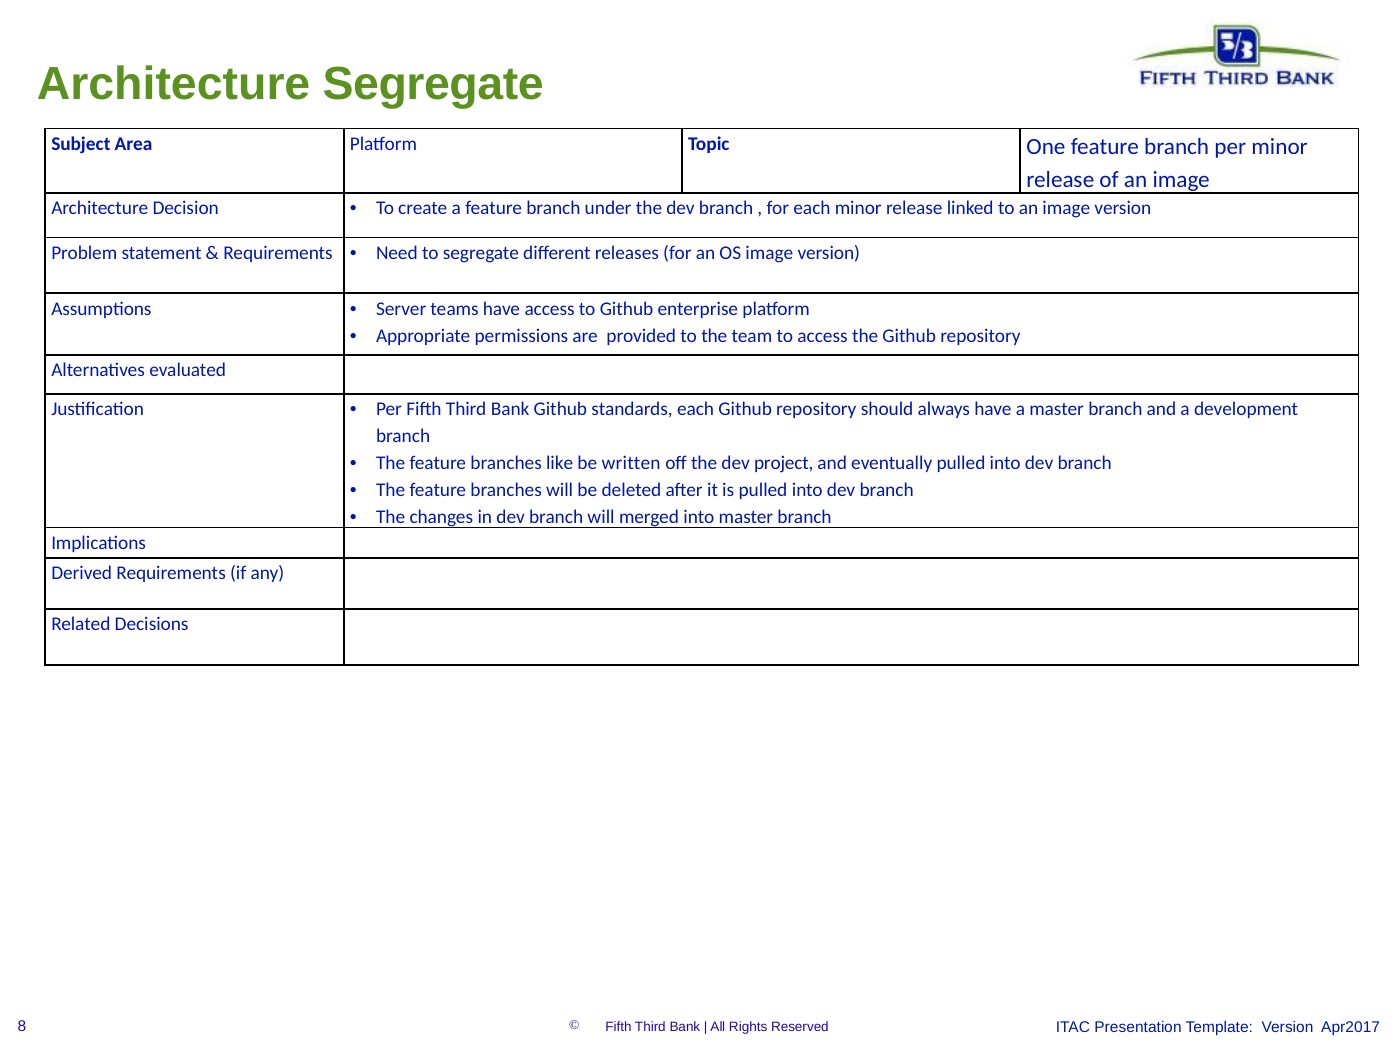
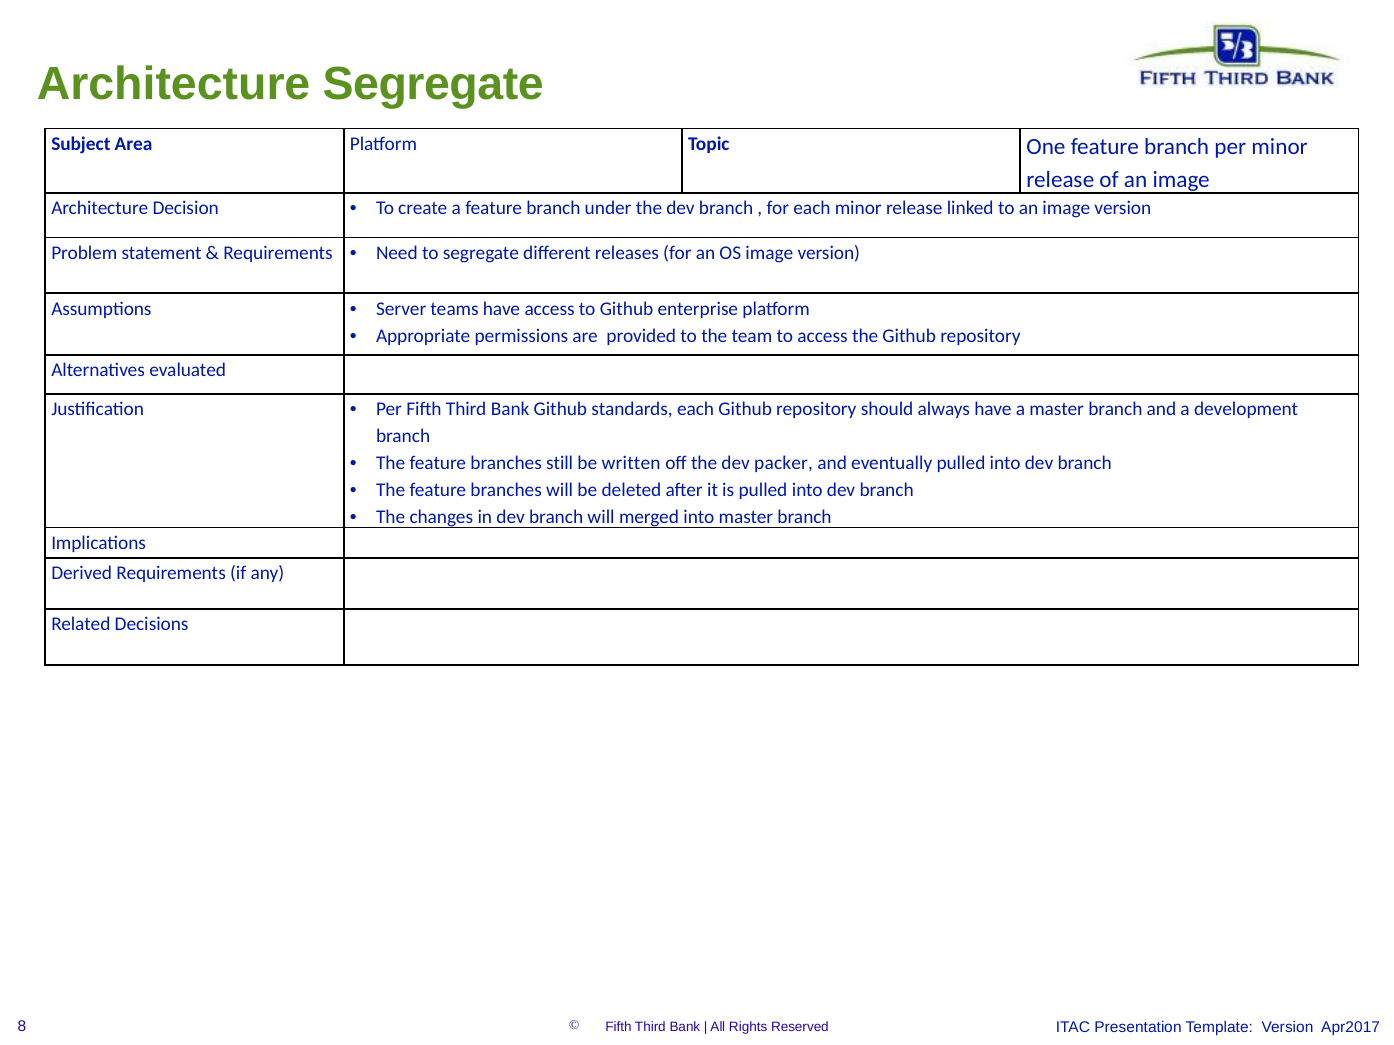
like: like -> still (560, 464)
project: project -> packer (784, 464)
